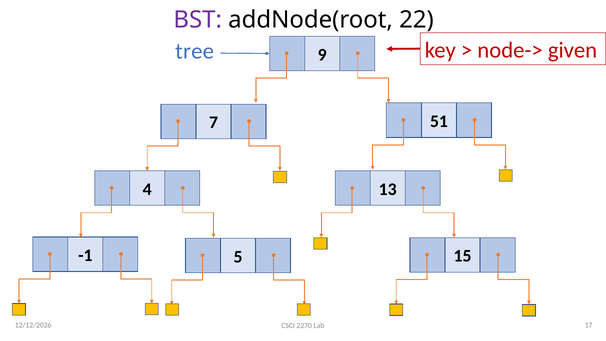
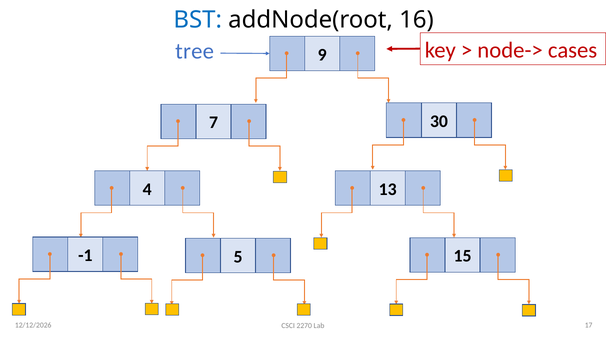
BST colour: purple -> blue (198, 20)
22: 22 -> 16 (416, 20)
given: given -> cases (573, 50)
51: 51 -> 30 (439, 121)
